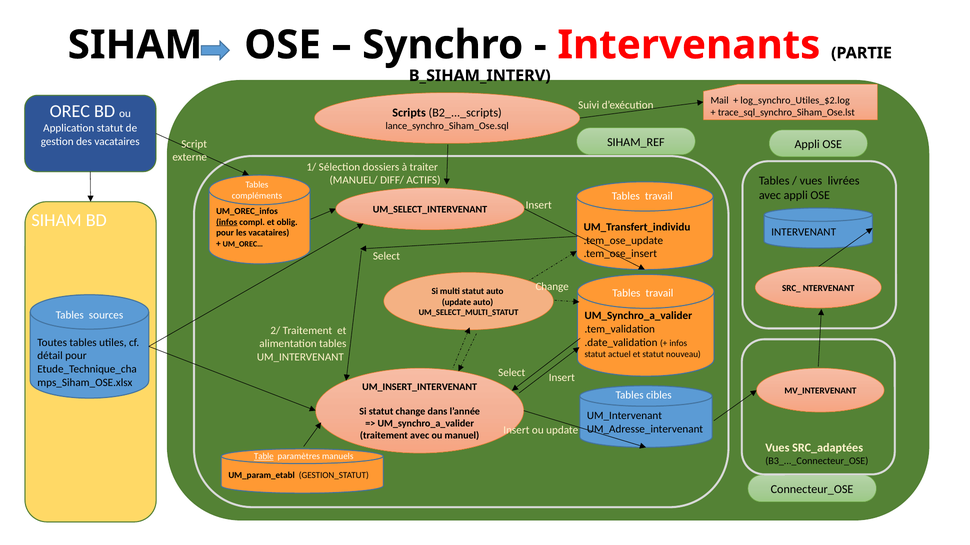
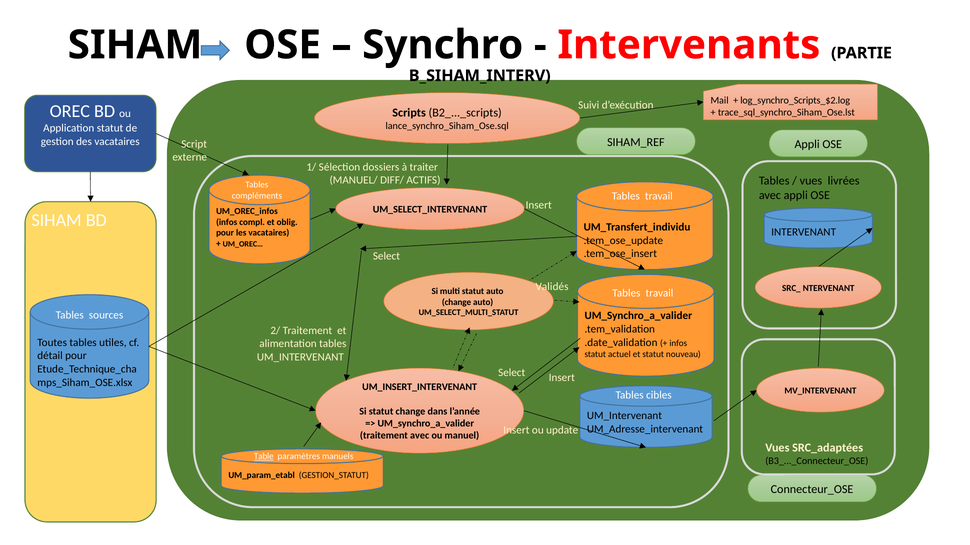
log_synchro_Utiles_$2.log: log_synchro_Utiles_$2.log -> log_synchro_Scripts_$2.log (795, 100)
infos underline: present -> none (227, 222)
Change: Change -> Validés (552, 287)
update: update -> change (457, 302)
